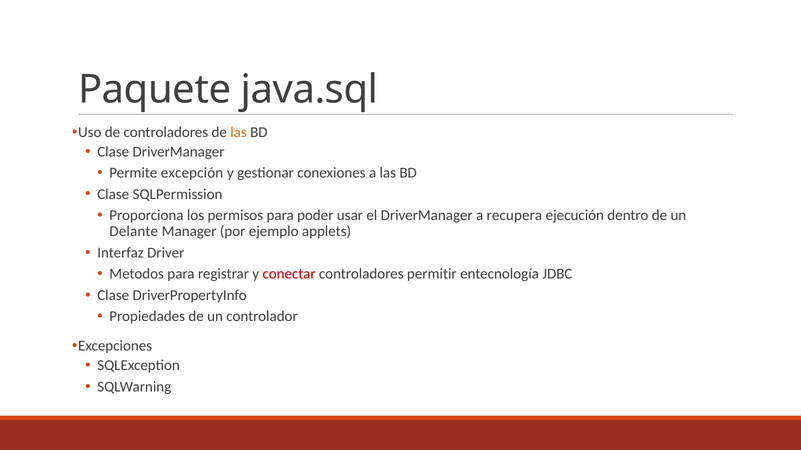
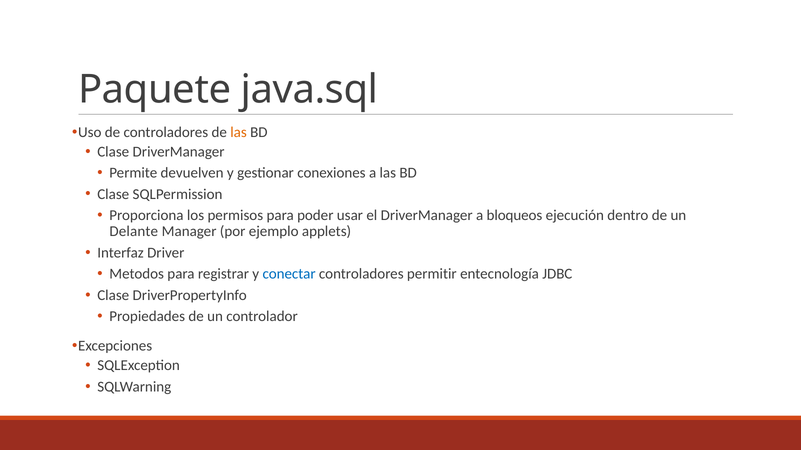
excepción: excepción -> devuelven (192, 173)
recupera: recupera -> bloqueos (514, 216)
conectar colour: red -> blue (289, 274)
